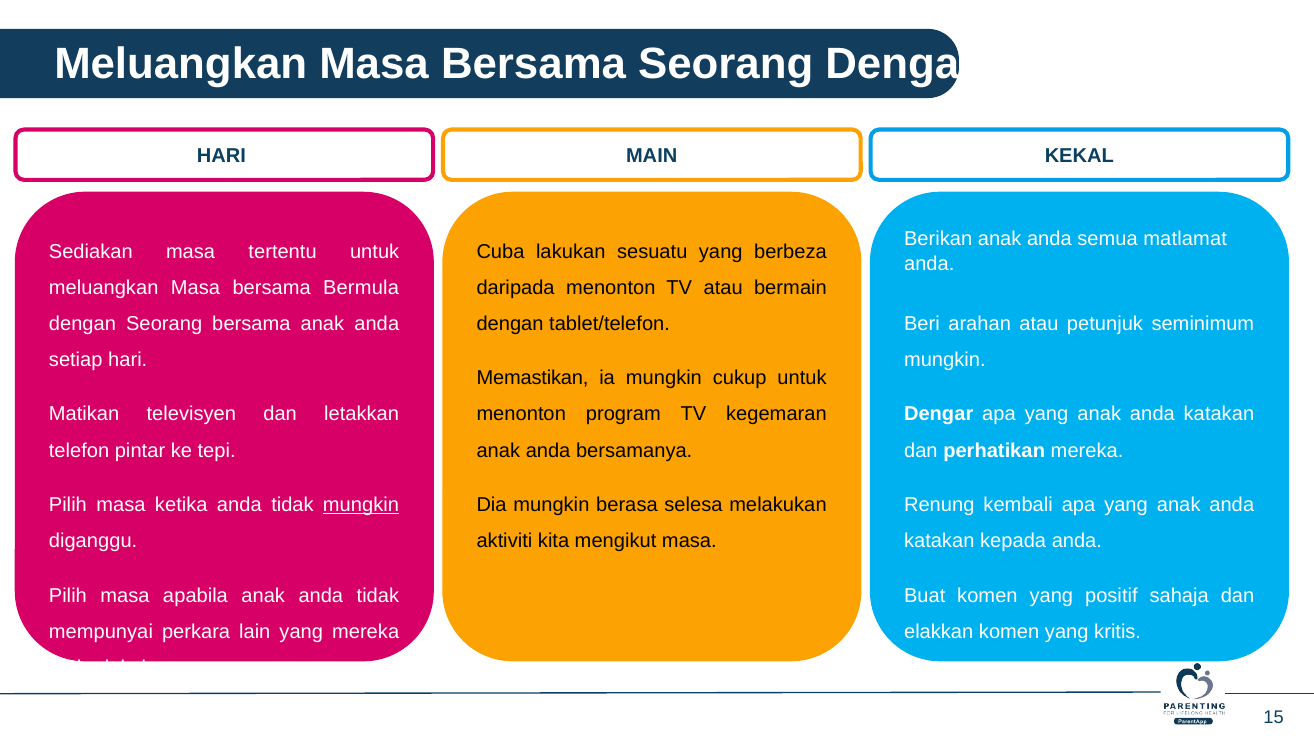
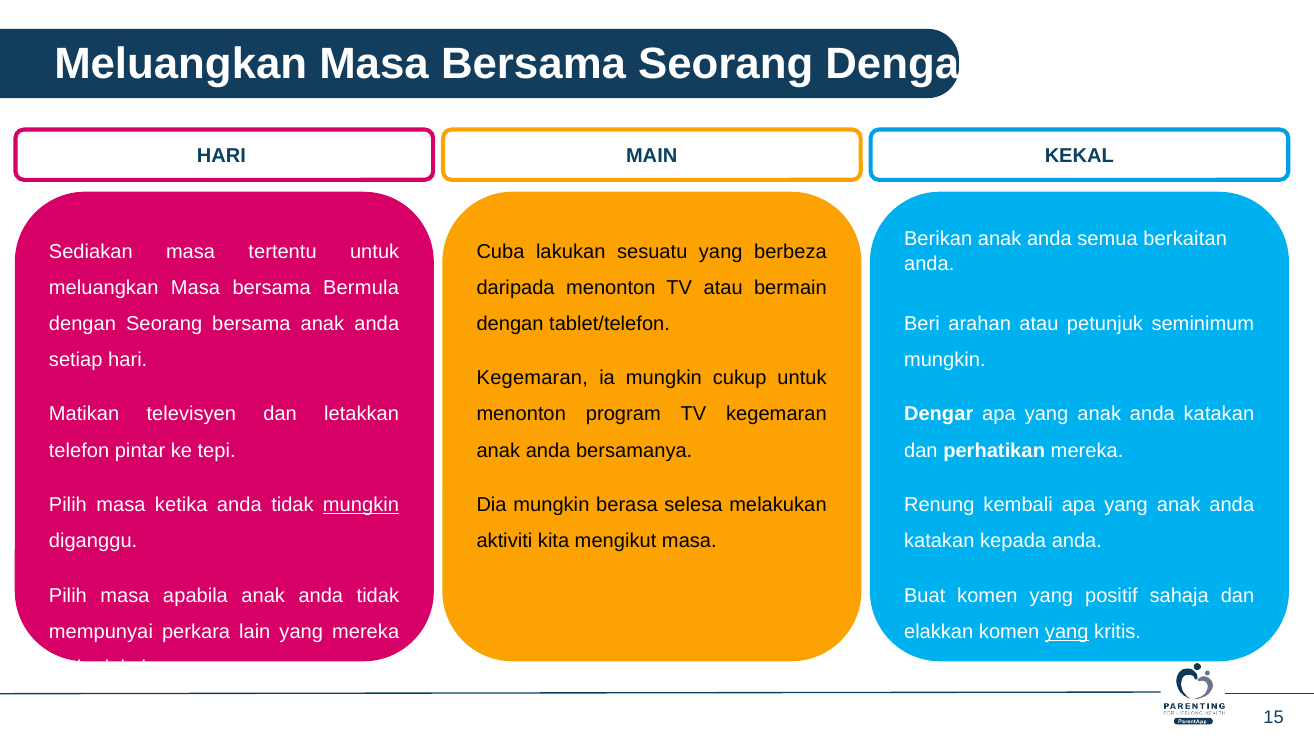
matlamat: matlamat -> berkaitan (1185, 239)
Memastikan: Memastikan -> Kegemaran (532, 378)
yang underline: none -> present (1067, 632)
